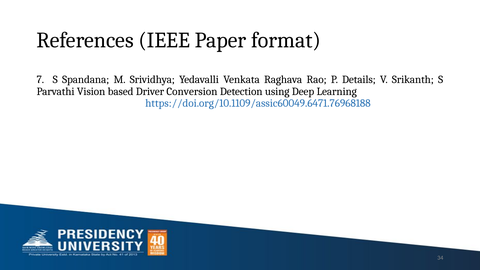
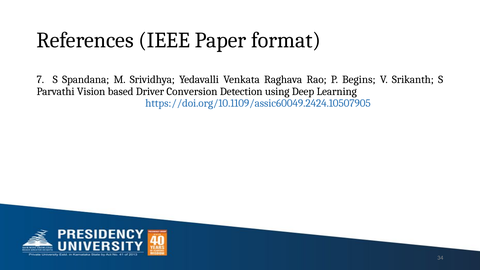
Details: Details -> Begins (359, 80)
https://doi.org/10.1109/assic60049.6471.76968188: https://doi.org/10.1109/assic60049.6471.76968188 -> https://doi.org/10.1109/assic60049.2424.10507905 (258, 103)
